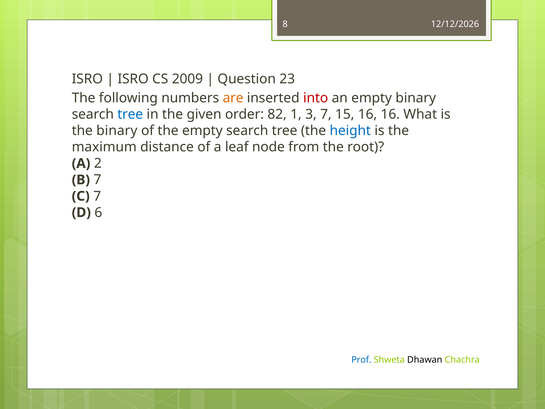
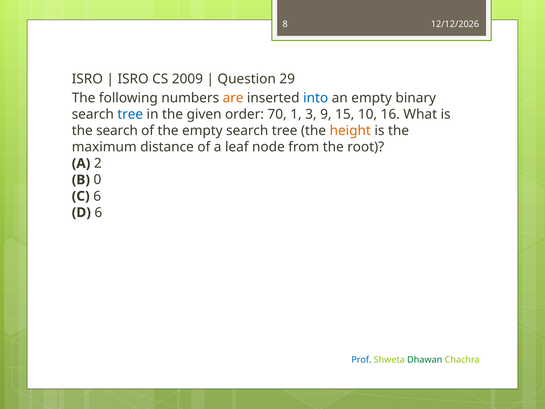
23: 23 -> 29 (287, 79)
into colour: red -> blue (316, 98)
82: 82 -> 70 (277, 114)
3 7: 7 -> 9 (326, 114)
15 16: 16 -> 10 (368, 114)
the binary: binary -> search (117, 131)
height colour: blue -> orange (350, 131)
B 7: 7 -> 0 (97, 180)
C 7: 7 -> 6 (97, 196)
Dhawan colour: black -> green (425, 360)
